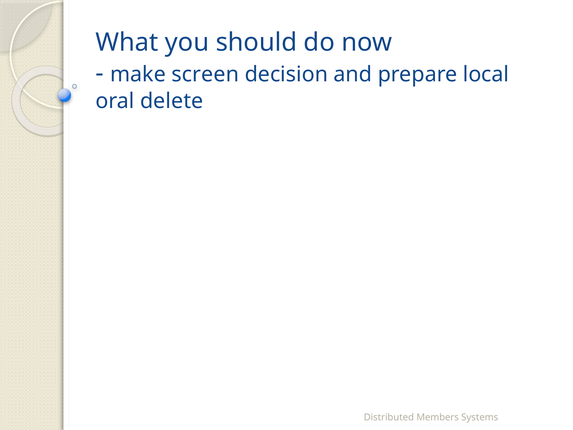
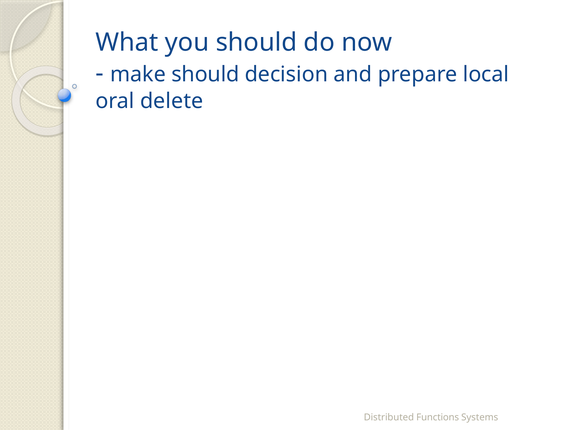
make screen: screen -> should (205, 74)
Members: Members -> Functions (438, 417)
